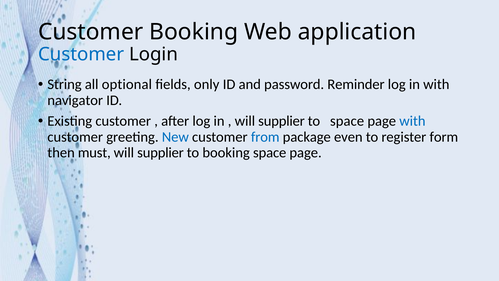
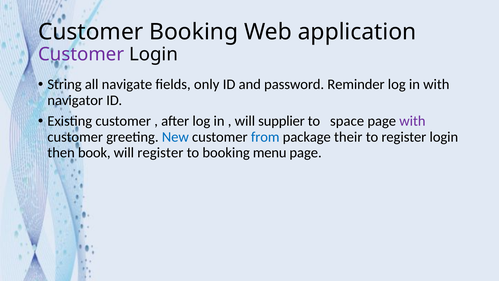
Customer colour: blue -> purple (81, 54)
optional: optional -> navigate (127, 84)
with colour: blue -> purple (412, 121)
even: even -> their (348, 137)
register form: form -> login (444, 137)
must: must -> book (94, 152)
supplier: supplier -> register (160, 152)
booking space: space -> menu (270, 152)
